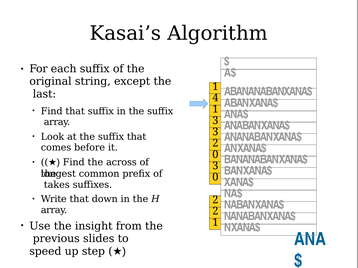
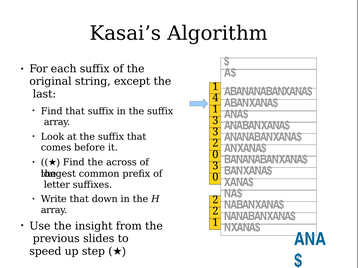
takes: takes -> letter (57, 185)
